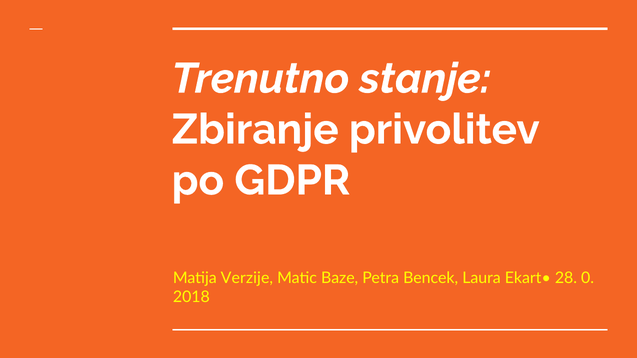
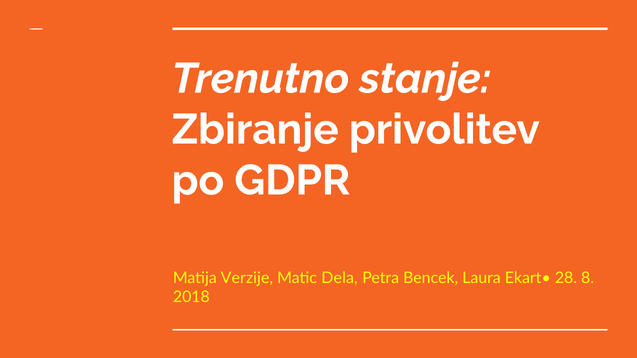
Baze: Baze -> Dela (340, 278)
0: 0 -> 8 (588, 278)
